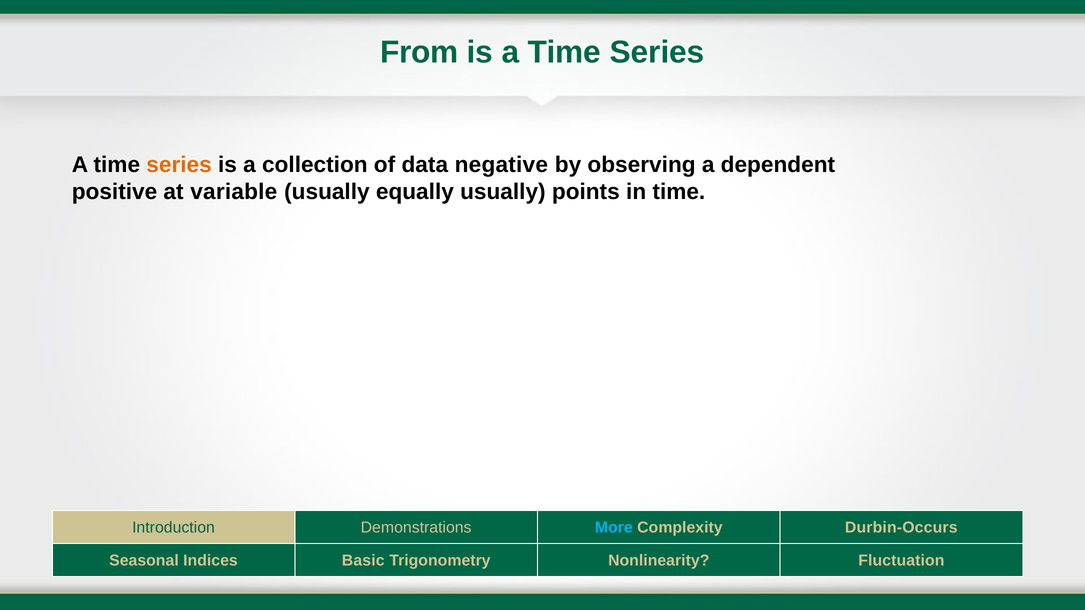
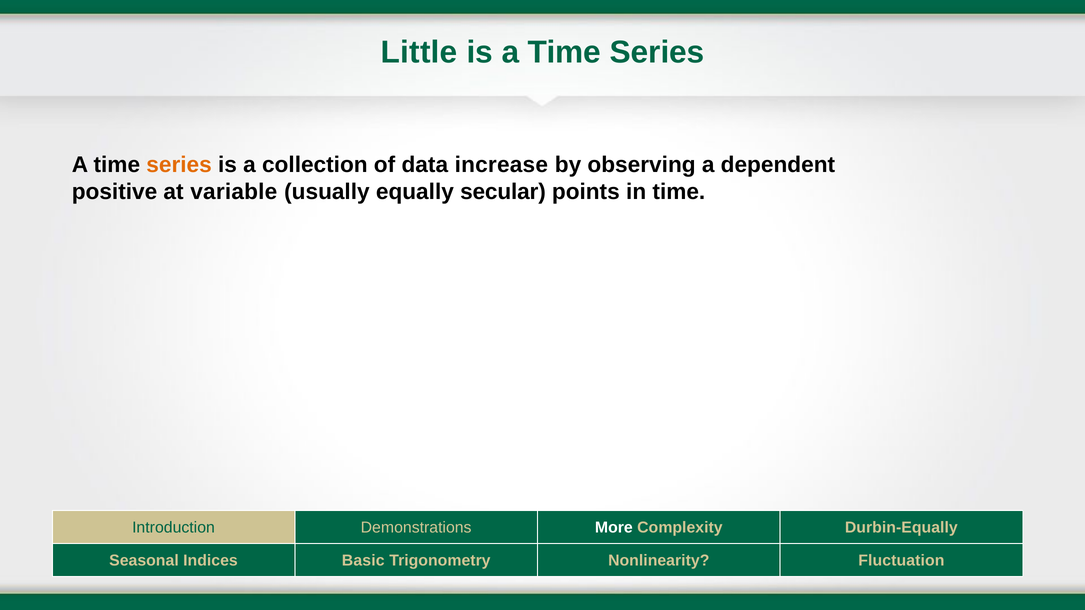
From: From -> Little (419, 52)
negative: negative -> increase (501, 165)
equally usually: usually -> secular (503, 192)
More colour: light blue -> white (614, 528)
Durbin-Occurs: Durbin-Occurs -> Durbin-Equally (901, 528)
